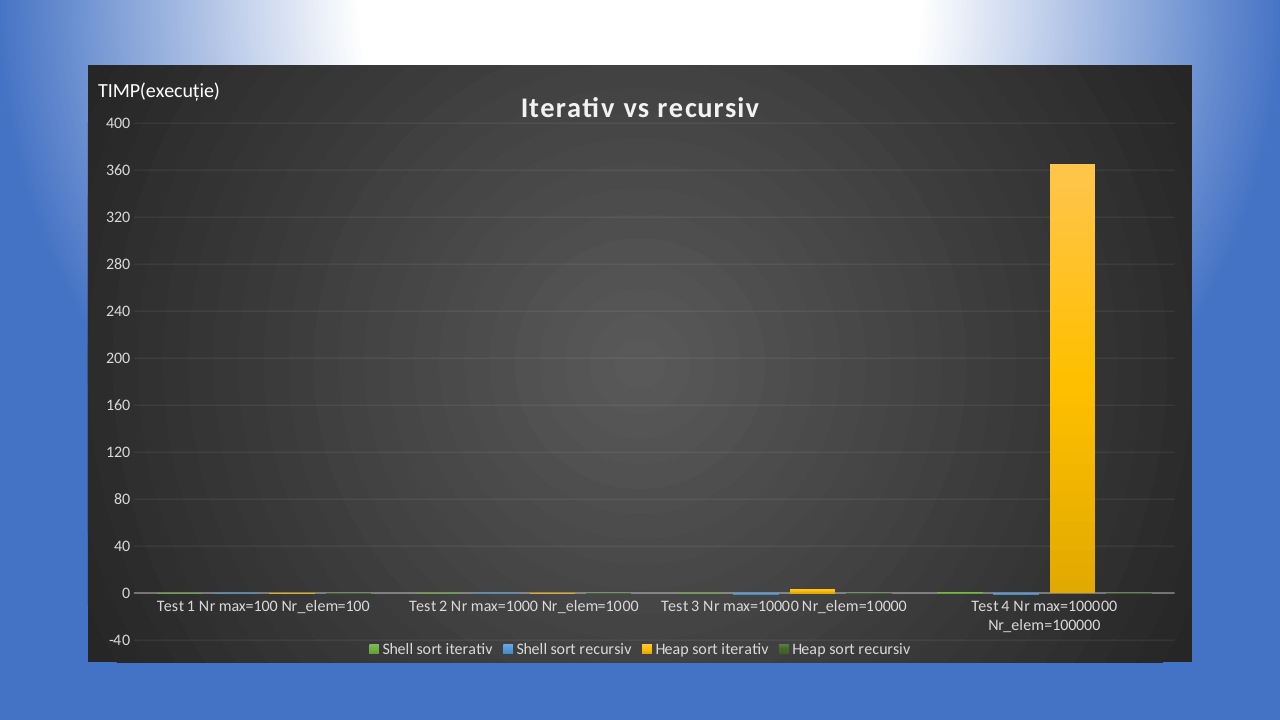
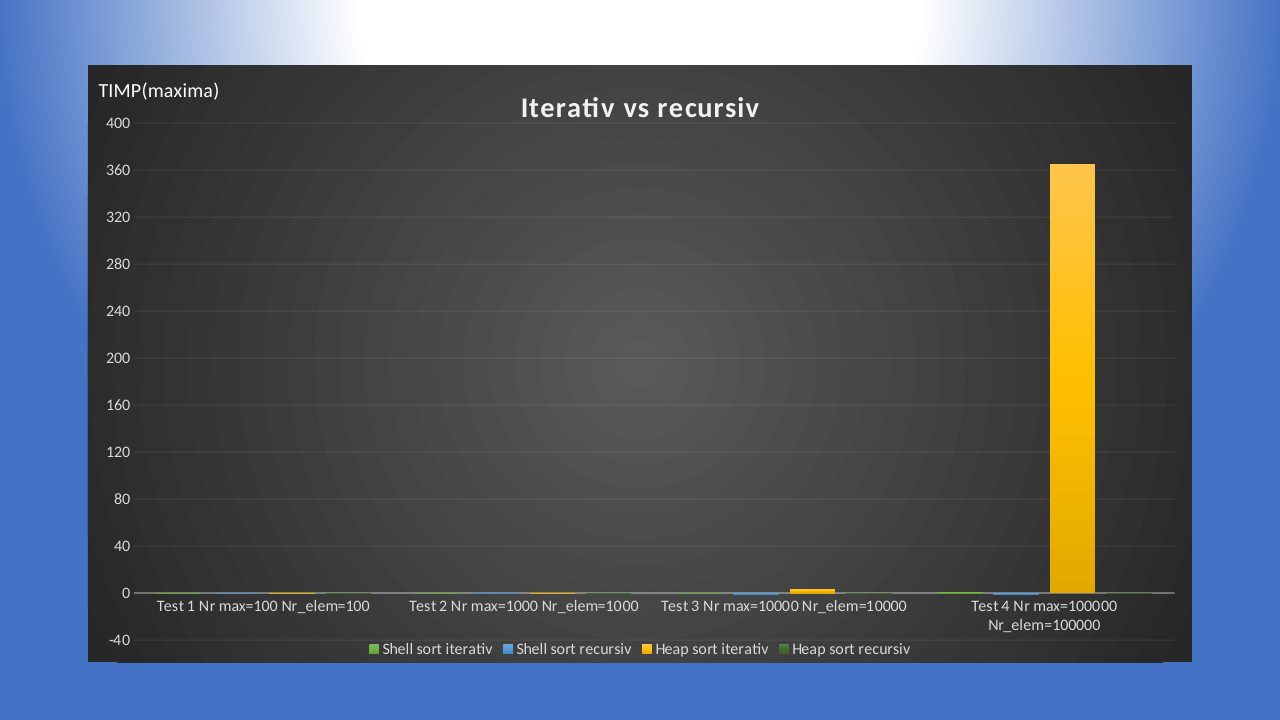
TIMP(execuție: TIMP(execuție -> TIMP(maxima (159, 91)
